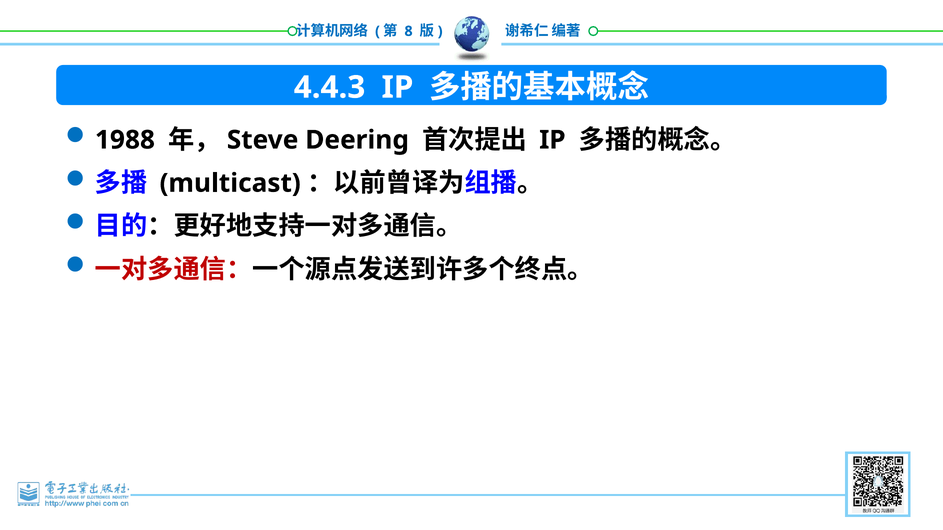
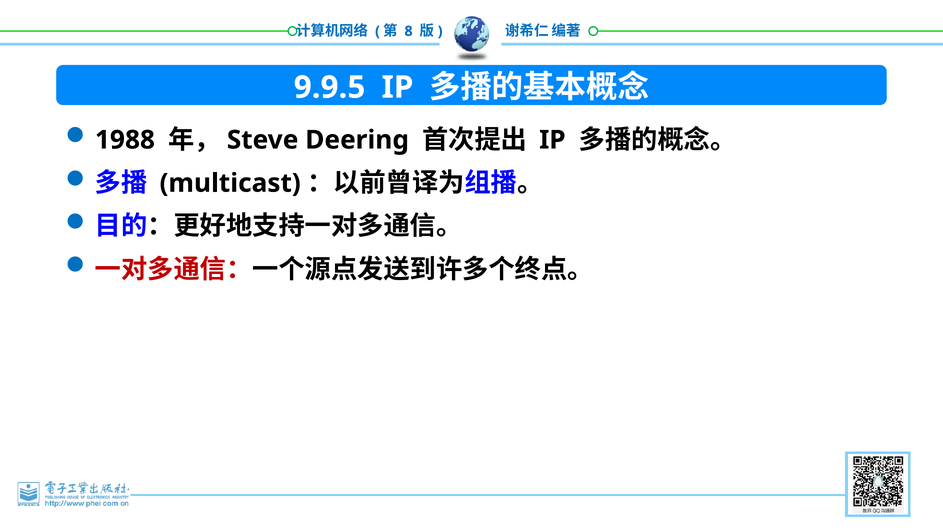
4.4.3: 4.4.3 -> 9.9.5 (330, 87)
